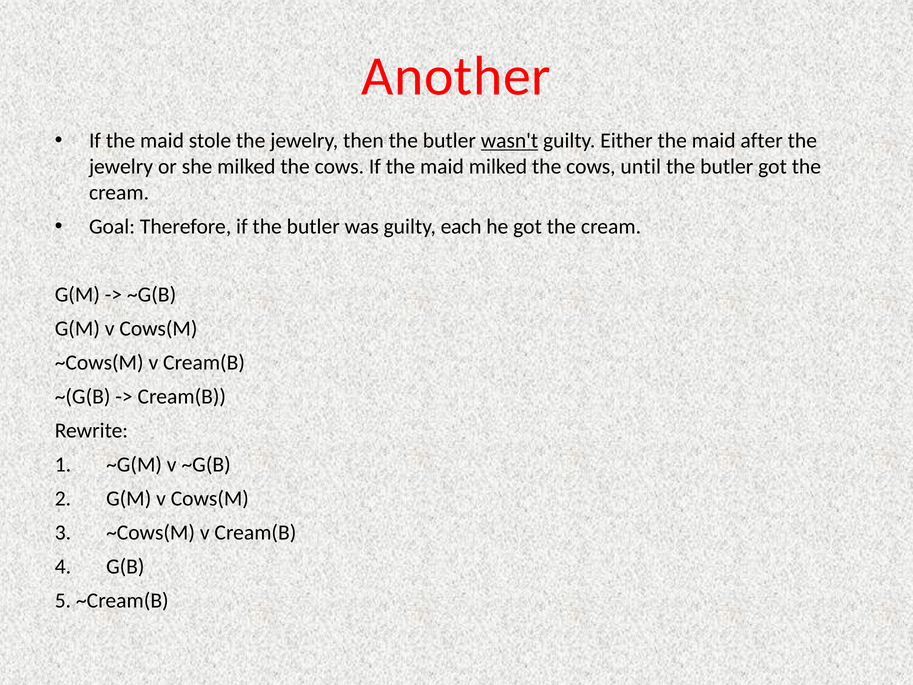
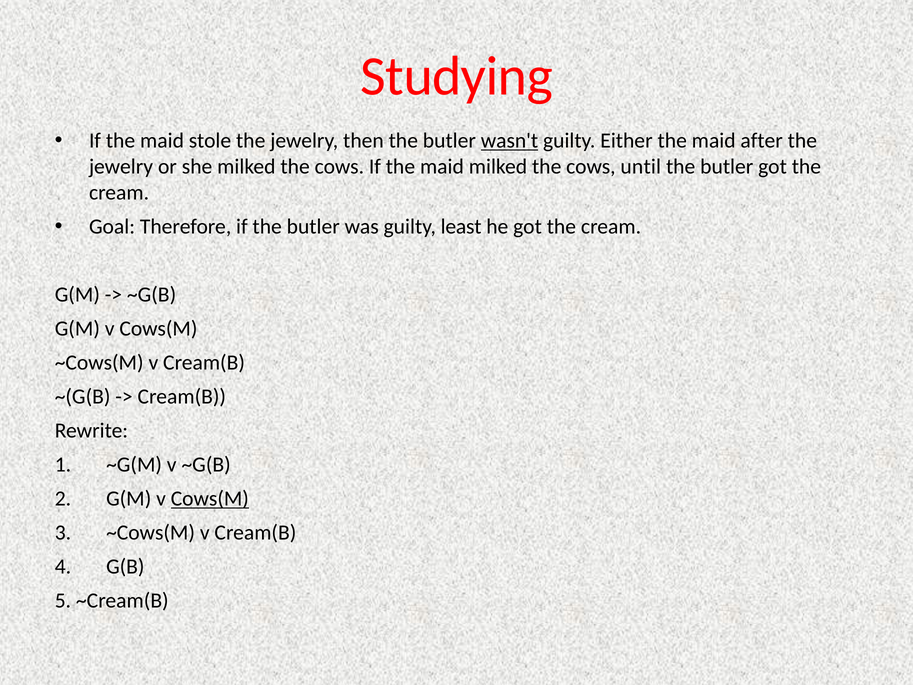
Another: Another -> Studying (457, 76)
each: each -> least (461, 227)
Cows(M underline: none -> present (210, 499)
